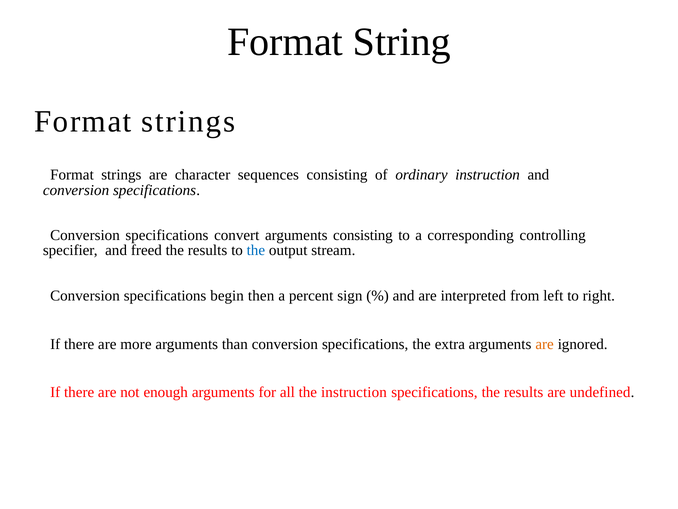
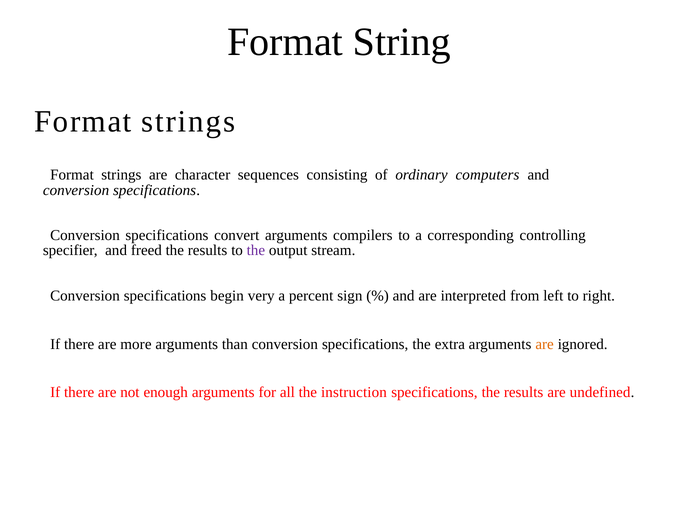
ordinary instruction: instruction -> computers (487, 174)
arguments consisting: consisting -> compilers (363, 235)
the colour: blue -> purple (256, 250)
then: then -> very (261, 296)
